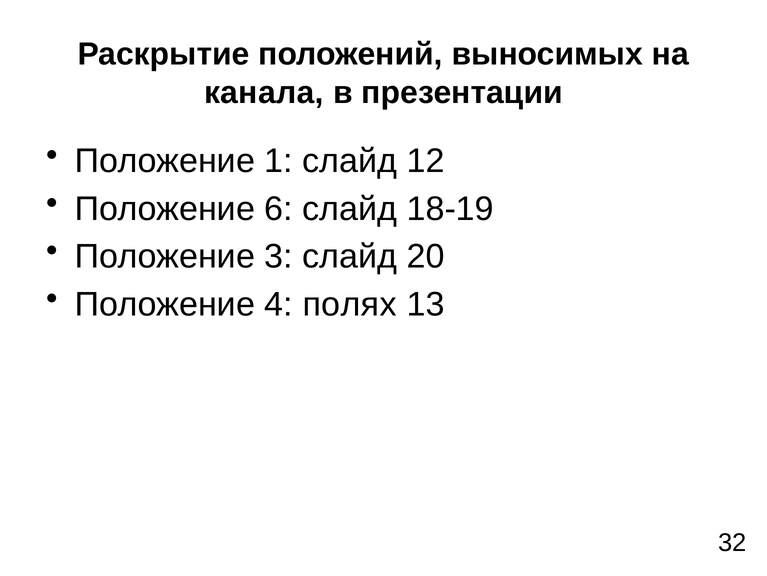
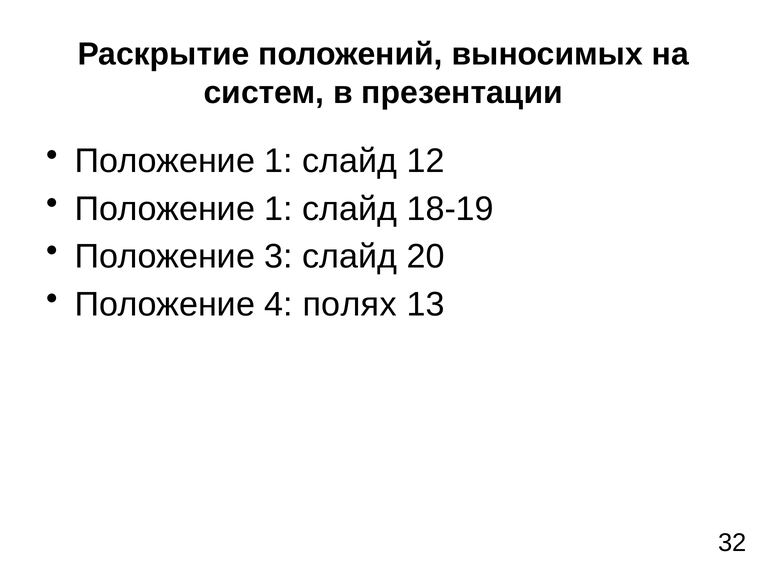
канала: канала -> систем (264, 92)
6: 6 -> 1 (279, 209)
